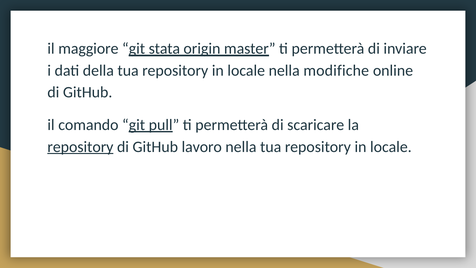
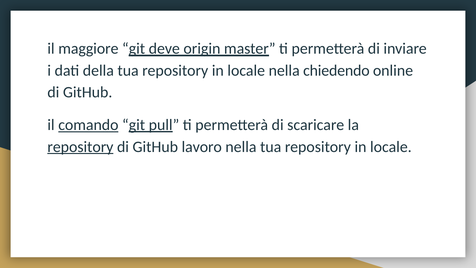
stata: stata -> deve (164, 49)
modifiche: modifiche -> chiedendo (336, 70)
comando underline: none -> present (88, 125)
